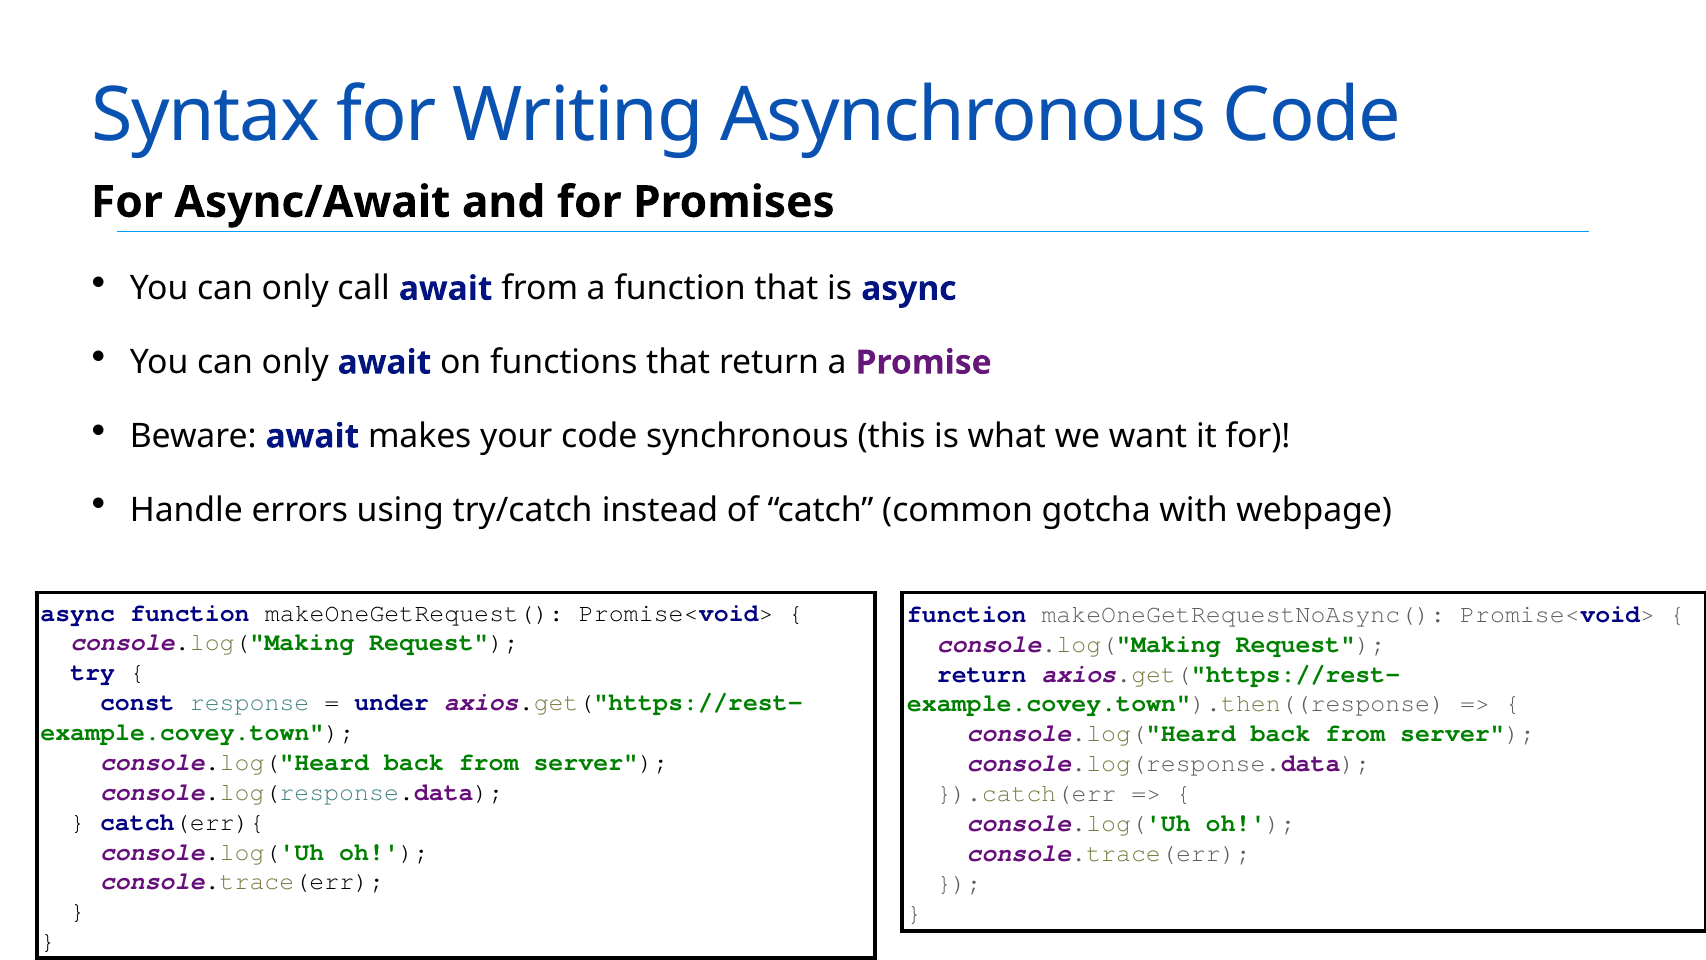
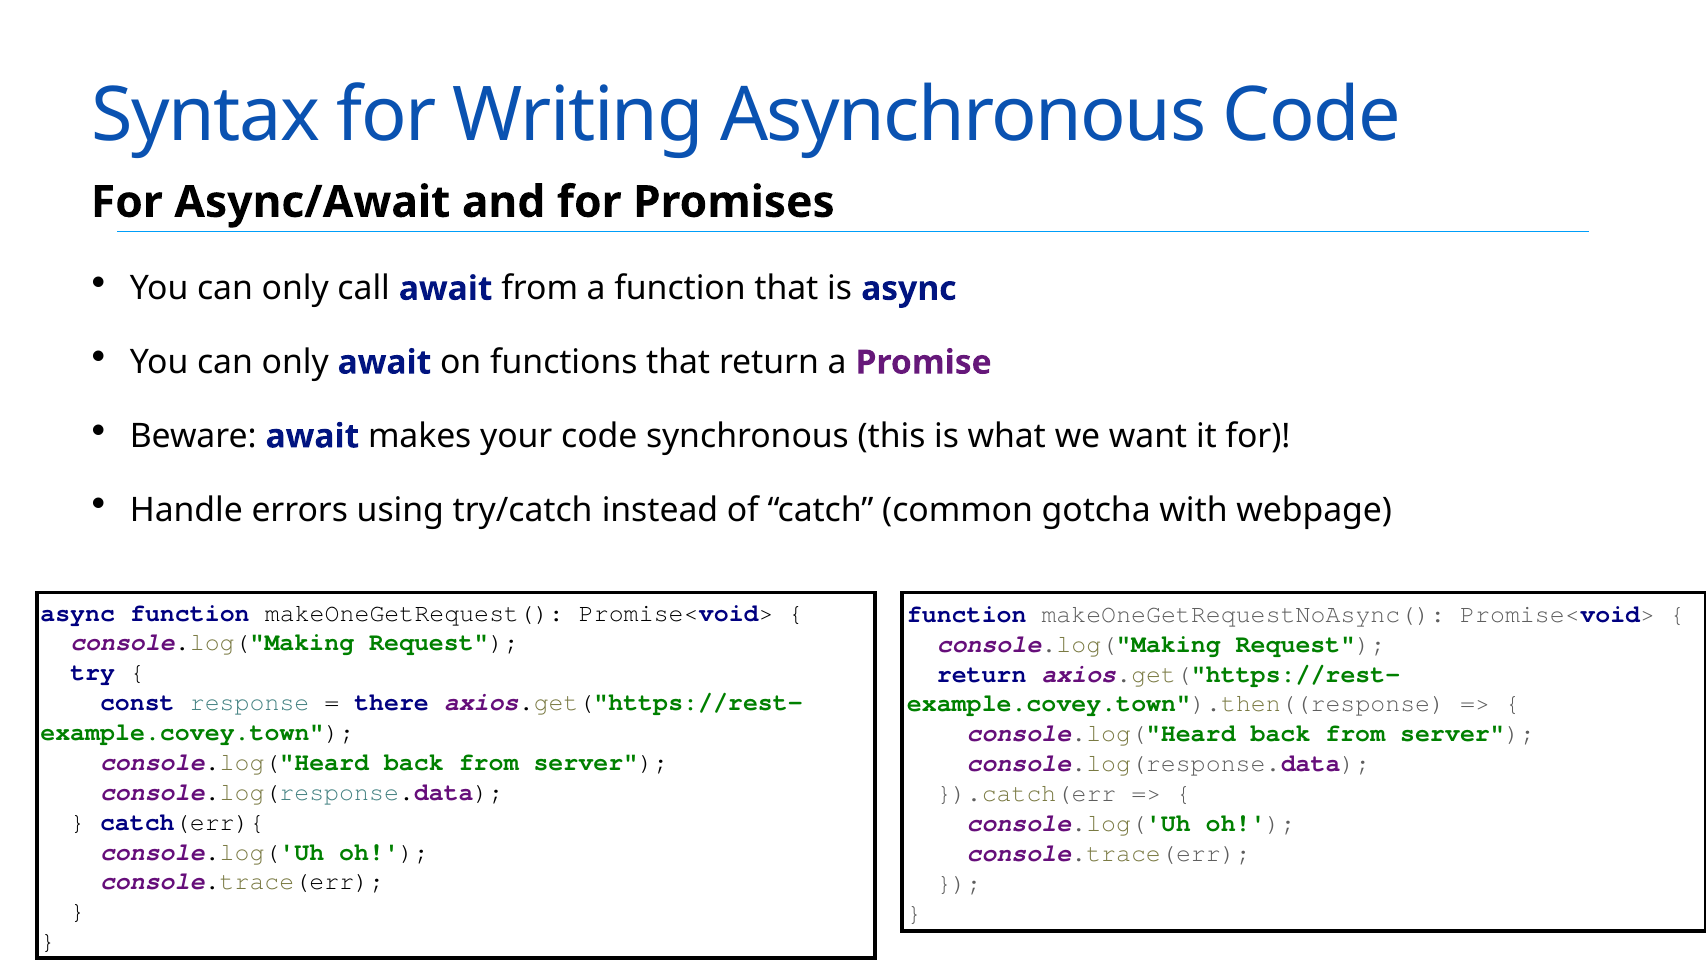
under: under -> there (392, 702)
